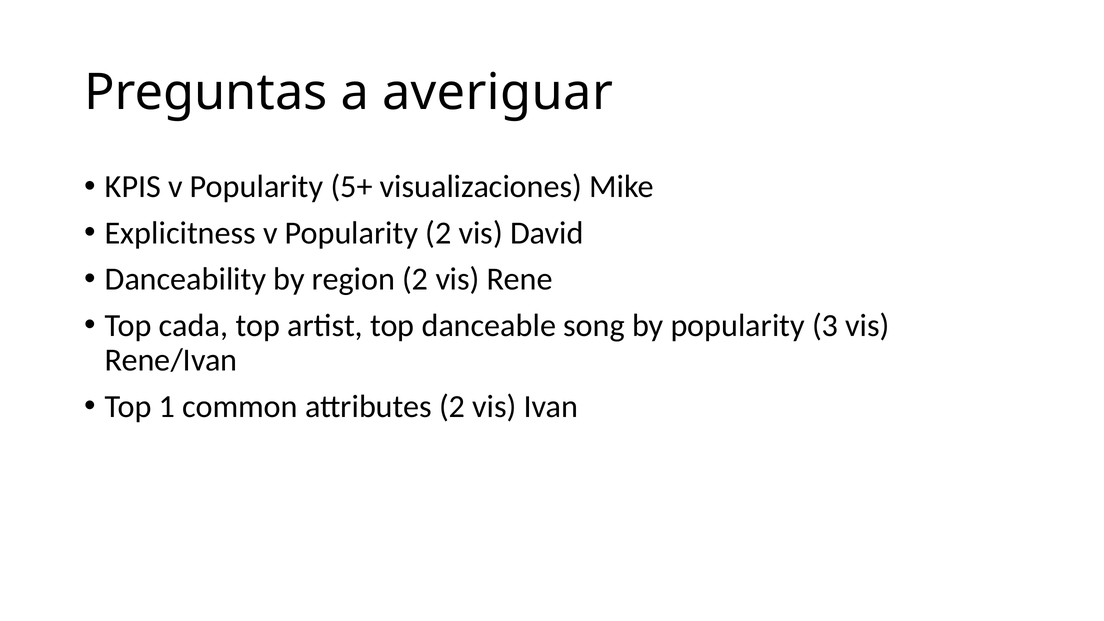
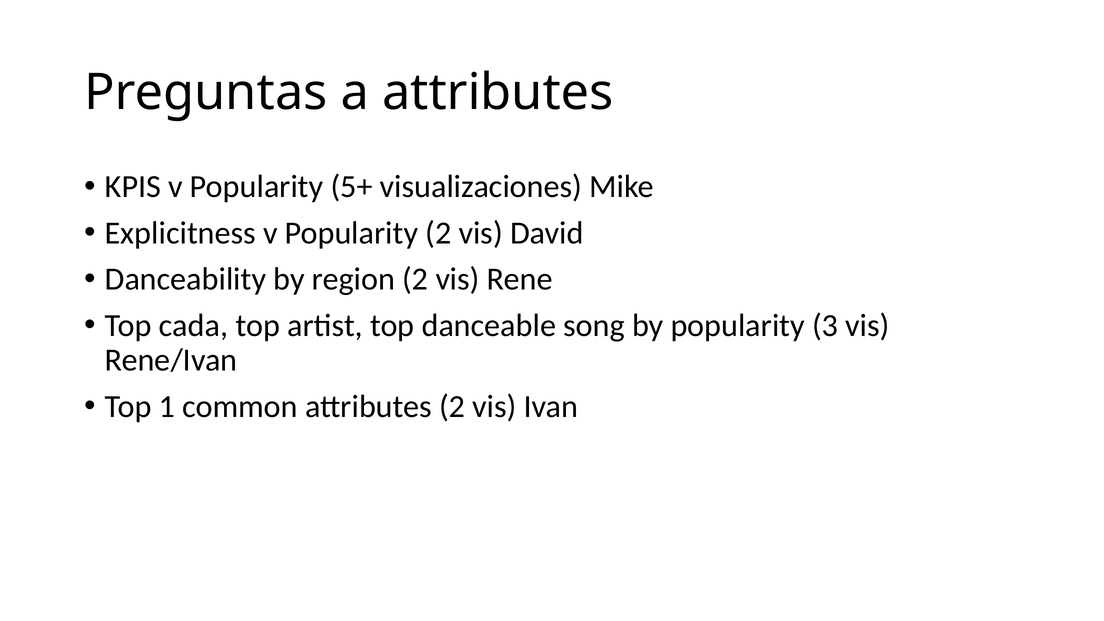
a averiguar: averiguar -> attributes (498, 93)
